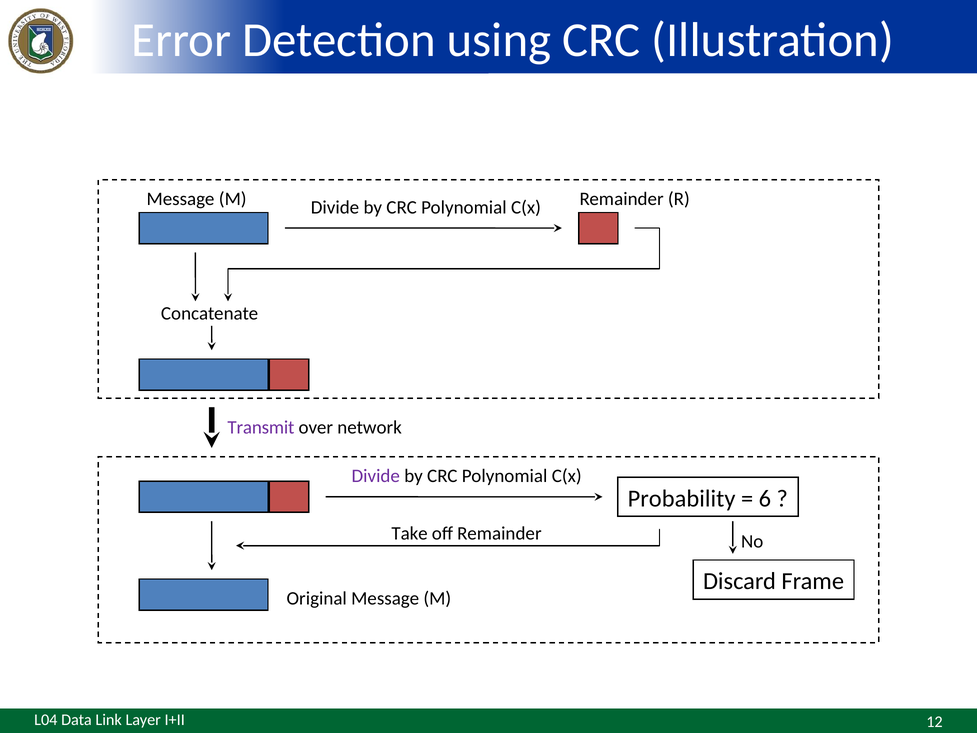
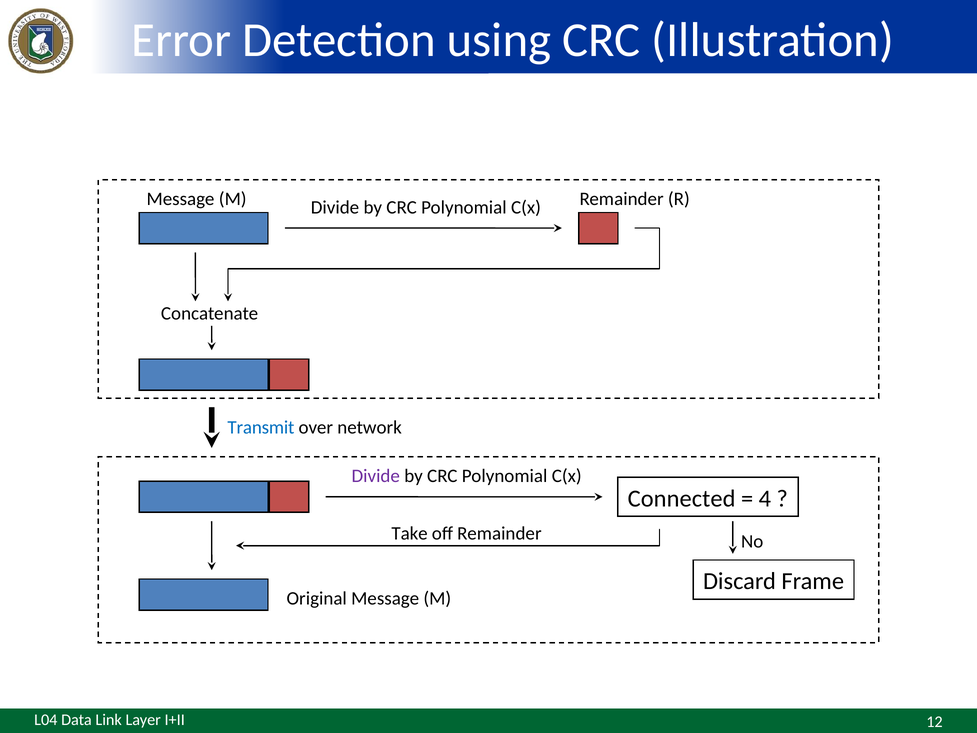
Transmit colour: purple -> blue (261, 427)
Probability: Probability -> Connected (682, 498)
6: 6 -> 4 (765, 498)
